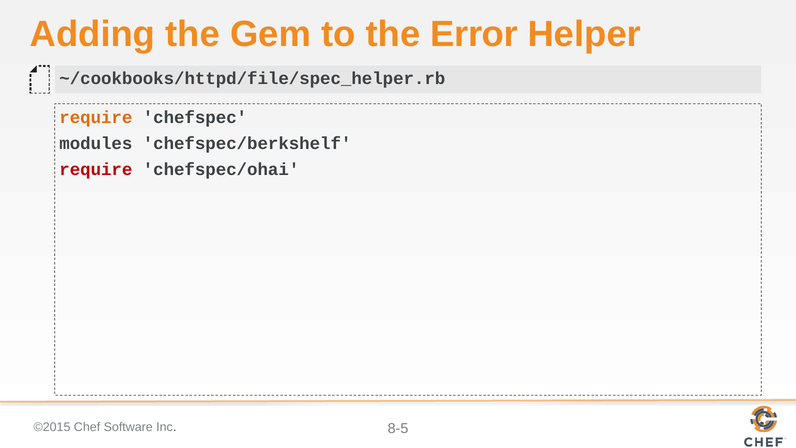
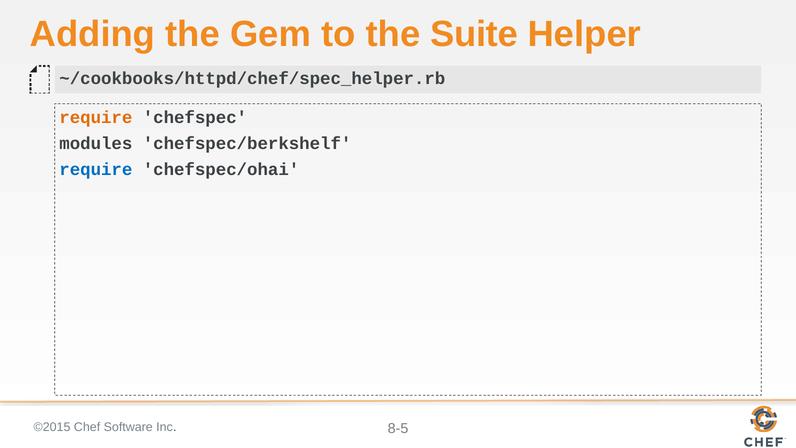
Error: Error -> Suite (474, 34)
~/cookbooks/httpd/file/spec_helper.rb: ~/cookbooks/httpd/file/spec_helper.rb -> ~/cookbooks/httpd/chef/spec_helper.rb (252, 78)
require colour: red -> blue (96, 169)
